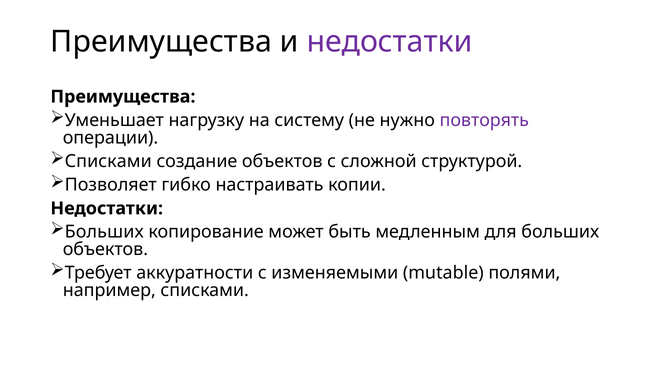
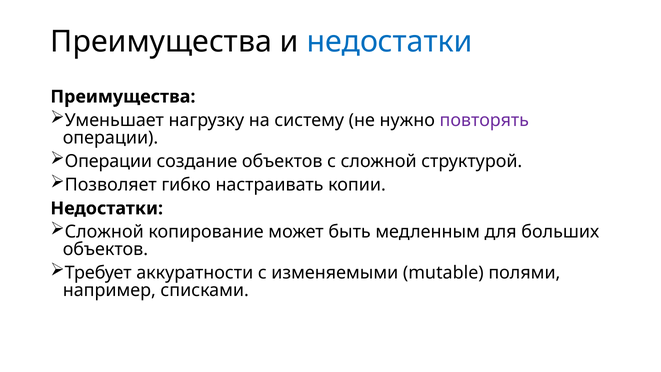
недостатки colour: purple -> blue (389, 42)
Списками: Списками -> Операции (108, 161)
Больших: Больших -> Сложной (104, 232)
